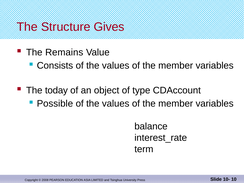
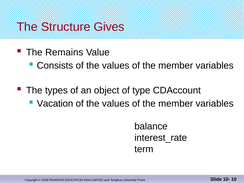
today: today -> types (56, 90)
Possible: Possible -> Vacation (55, 104)
